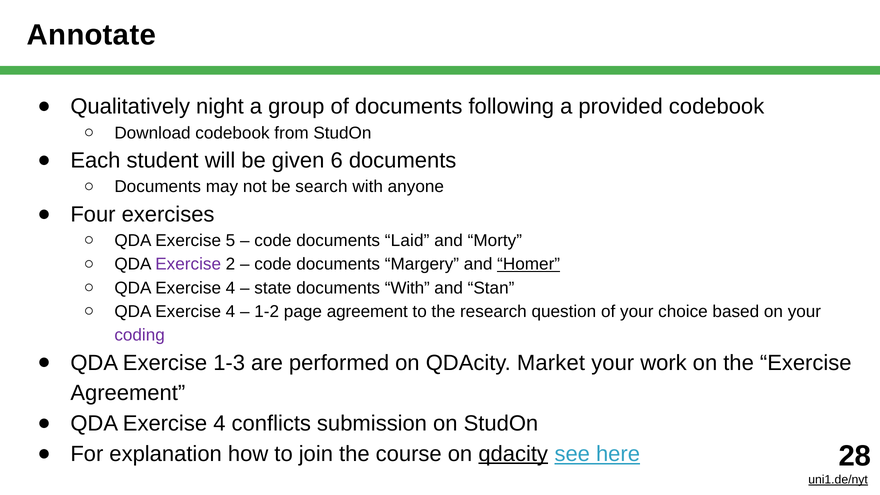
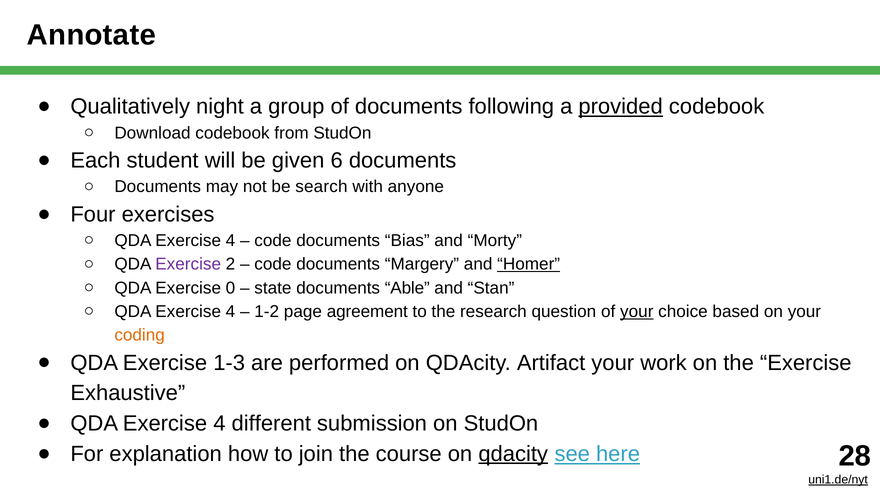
provided underline: none -> present (621, 107)
5: 5 -> 4 (231, 241)
Laid: Laid -> Bias (407, 241)
4: 4 -> 0 (231, 288)
documents With: With -> Able (407, 288)
your underline: none -> present (637, 312)
coding colour: purple -> orange (140, 335)
Market: Market -> Artifact (551, 363)
Agreement: Agreement -> Exhaustive (128, 393)
conflicts: conflicts -> different (271, 424)
